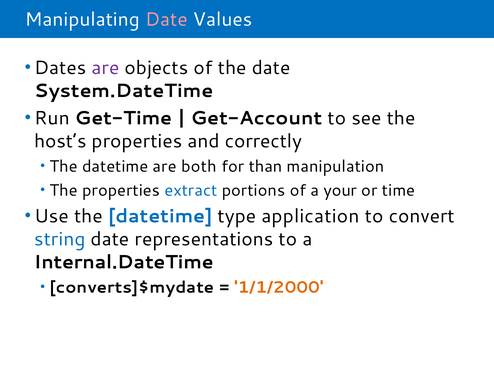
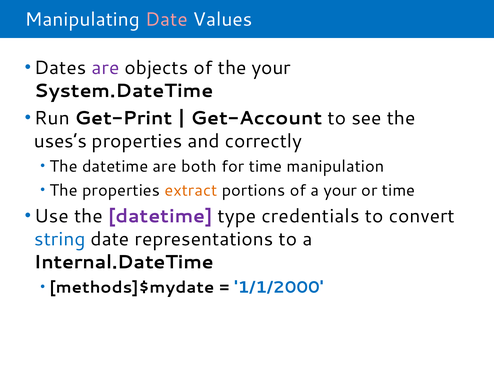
the date: date -> your (271, 68)
Get-Time: Get-Time -> Get-Print (124, 118)
host’s: host’s -> uses’s (60, 141)
for than: than -> time (265, 167)
extract colour: blue -> orange (191, 191)
datetime colour: blue -> purple (160, 216)
application: application -> credentials (310, 216)
converts]$mydate: converts]$mydate -> methods]$mydate (132, 288)
1/1/2000 colour: orange -> blue (279, 288)
